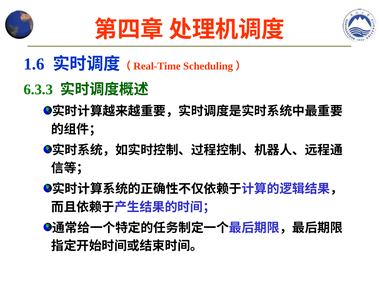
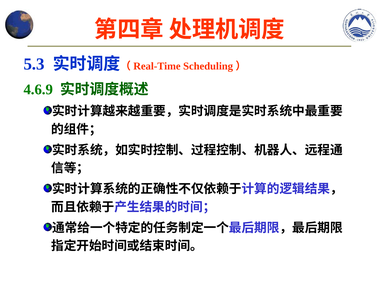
1.6: 1.6 -> 5.3 (34, 64)
6.3.3: 6.3.3 -> 4.6.9 (38, 90)
